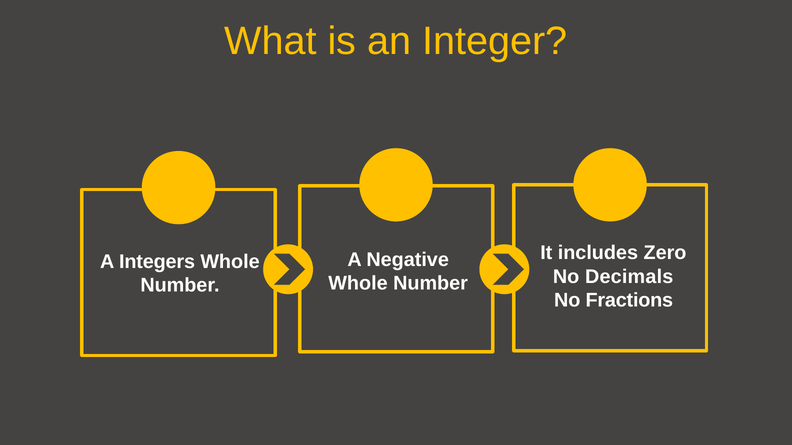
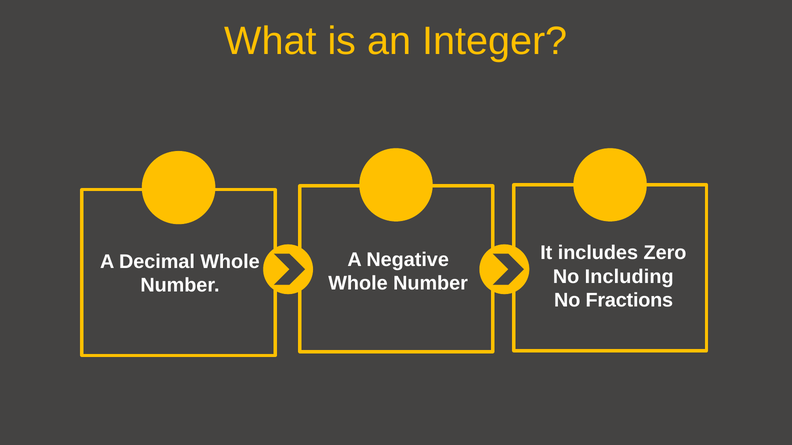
Integers: Integers -> Decimal (157, 262)
Decimals: Decimals -> Including (629, 277)
